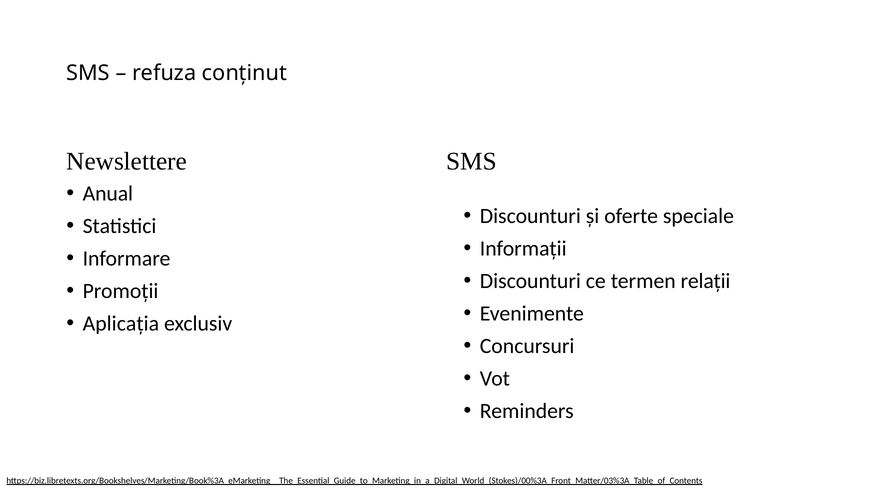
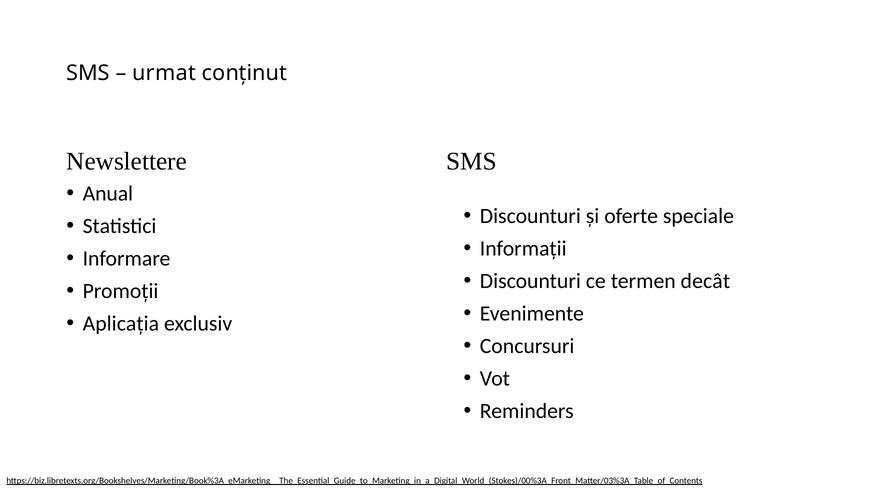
refuza: refuza -> urmat (164, 73)
relații: relații -> decât (705, 281)
